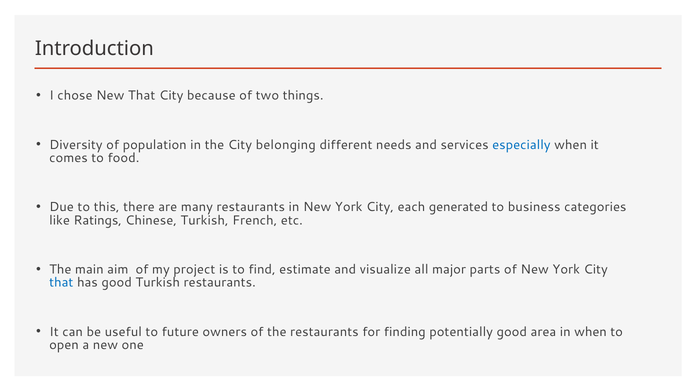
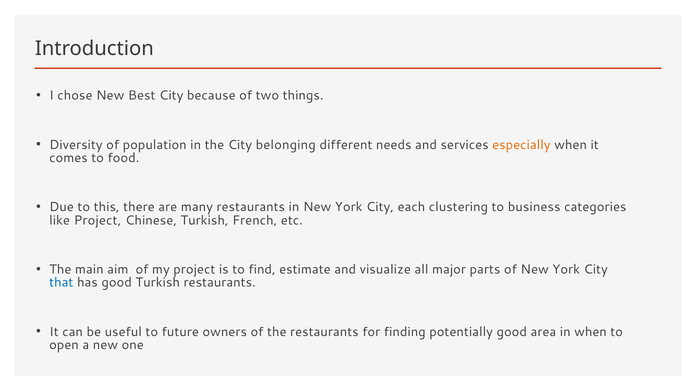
New That: That -> Best (142, 96)
especially colour: blue -> orange (521, 145)
generated: generated -> clustering (458, 207)
like Ratings: Ratings -> Project (98, 221)
